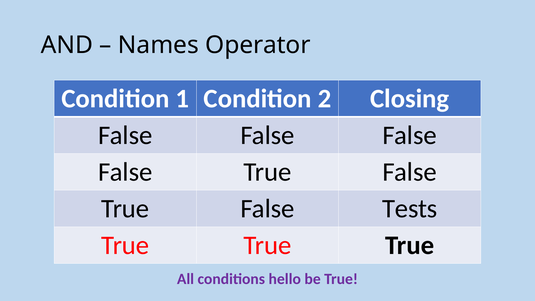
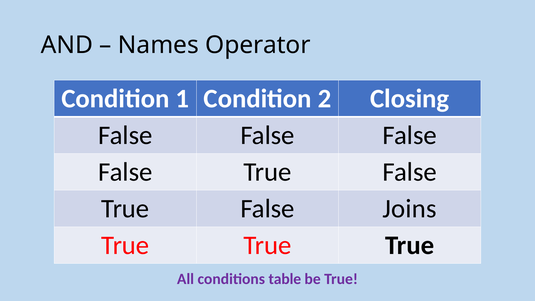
Tests: Tests -> Joins (410, 209)
hello: hello -> table (285, 279)
